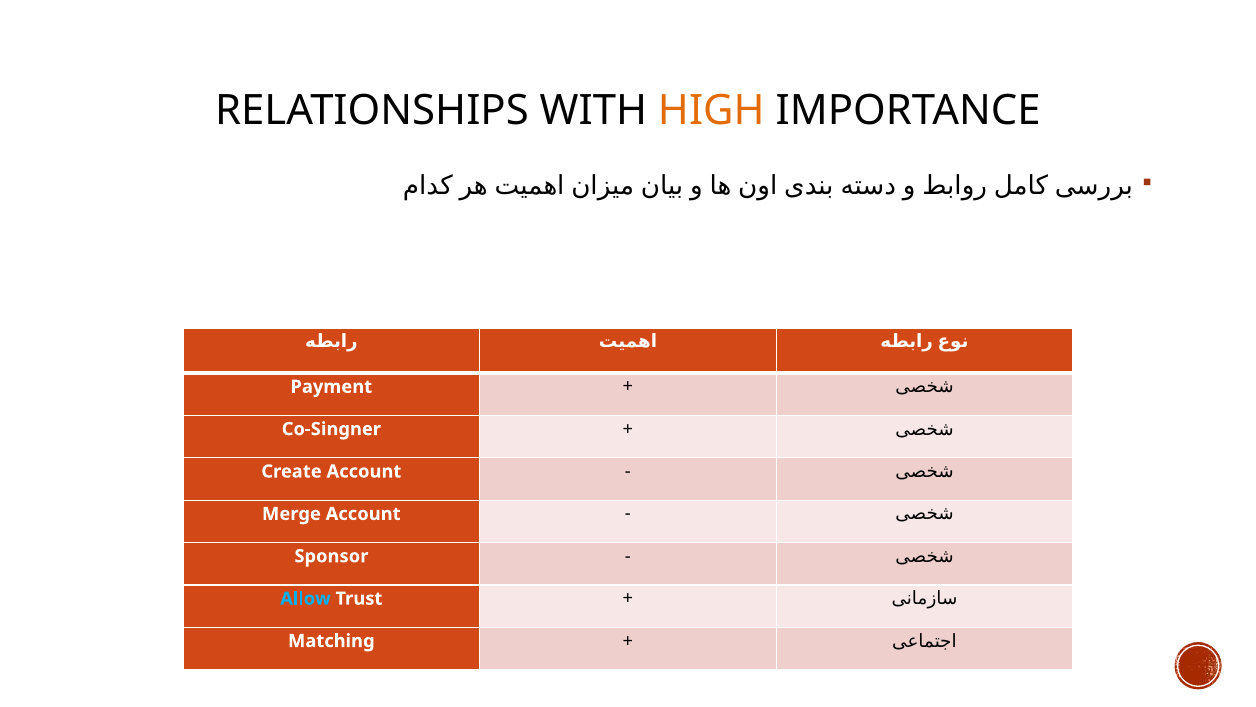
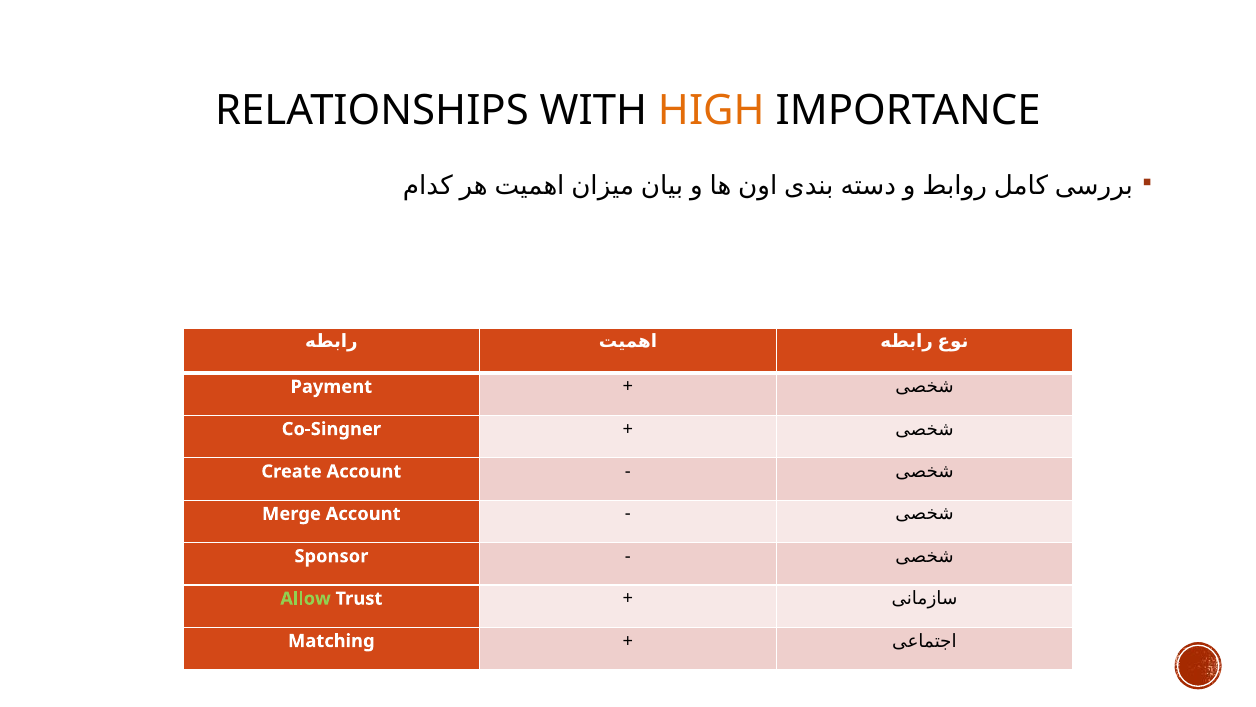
Allow colour: light blue -> light green (306, 598)
